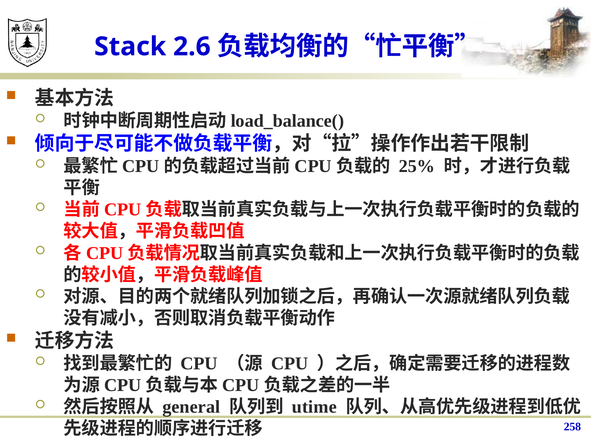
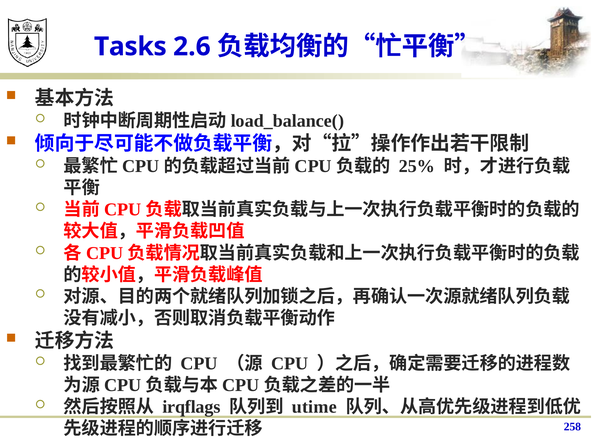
Stack: Stack -> Tasks (130, 47)
general: general -> irqflags (191, 408)
